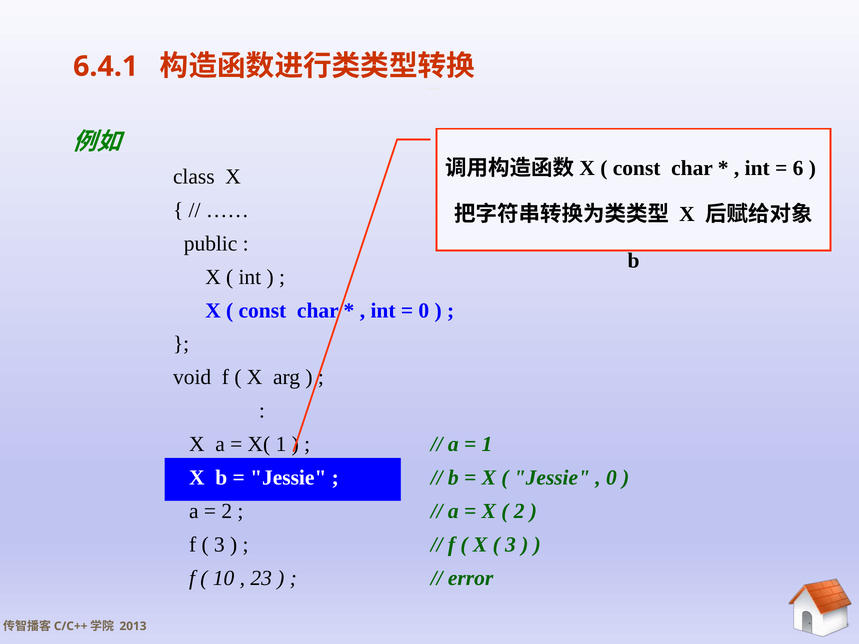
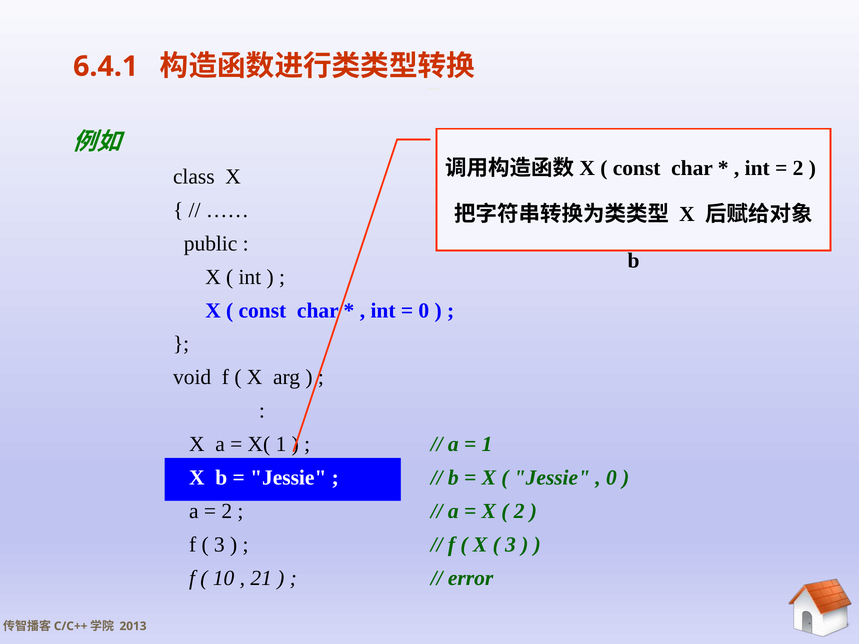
6: 6 -> 2 (798, 168)
23: 23 -> 21 (261, 578)
